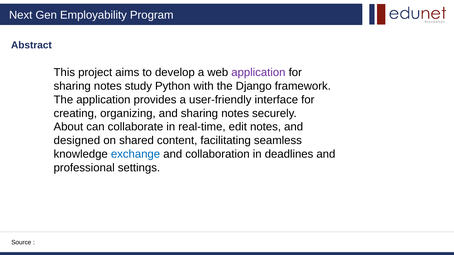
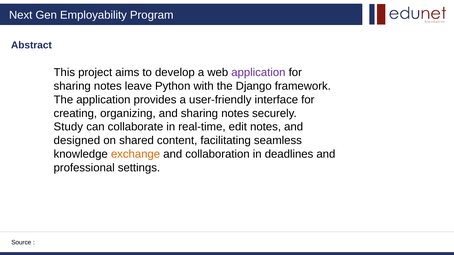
study: study -> leave (138, 86)
About: About -> Study (68, 127)
exchange colour: blue -> orange (136, 154)
